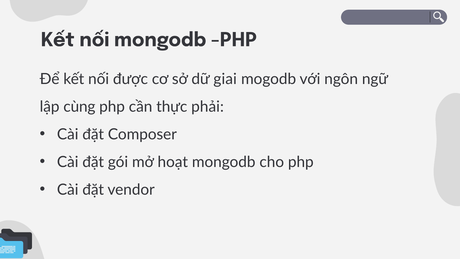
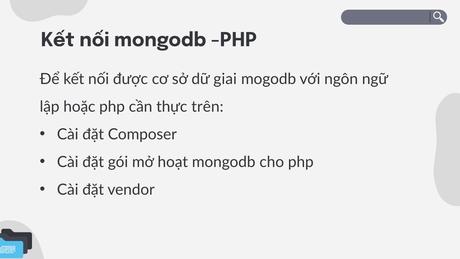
cùng: cùng -> hoặc (79, 107)
phải: phải -> trên (207, 107)
